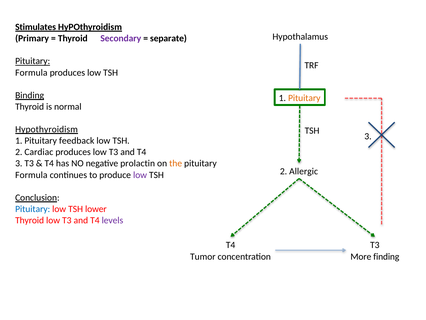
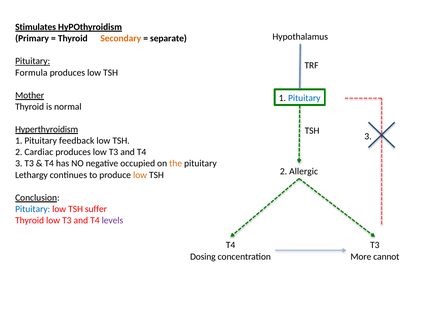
Secondary colour: purple -> orange (121, 38)
Binding: Binding -> Mother (30, 95)
Pituitary colour: orange -> blue (304, 98)
Hypothyroidism: Hypothyroidism -> Hyperthyroidism (47, 129)
prolactin: prolactin -> occupied (138, 163)
Formula: Formula -> Lethargy (31, 175)
low colour: purple -> orange (140, 175)
lower: lower -> suffer (96, 209)
Tumor: Tumor -> Dosing (203, 256)
finding: finding -> cannot (386, 256)
